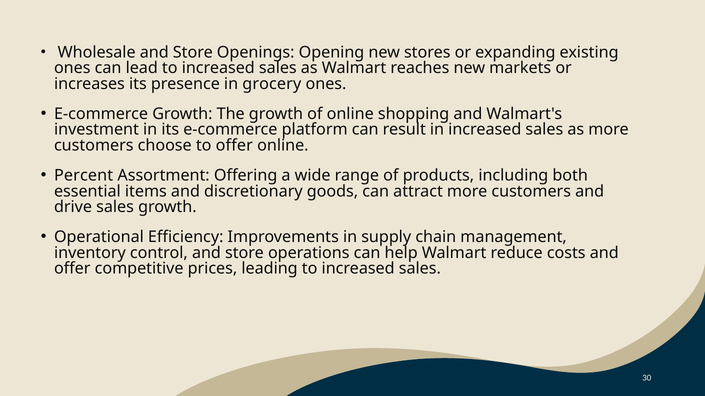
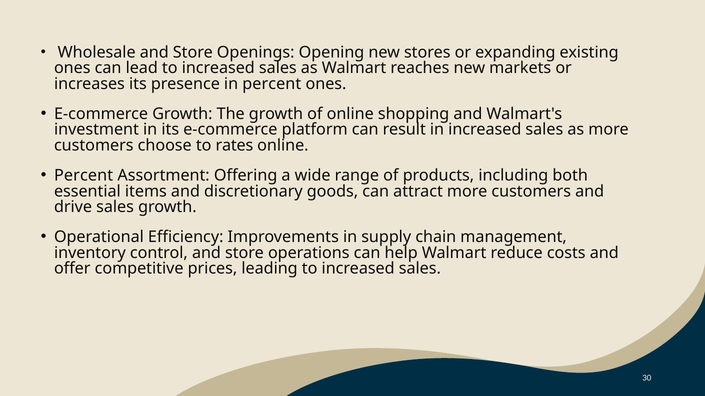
in grocery: grocery -> percent (272, 84)
to offer: offer -> rates (234, 146)
